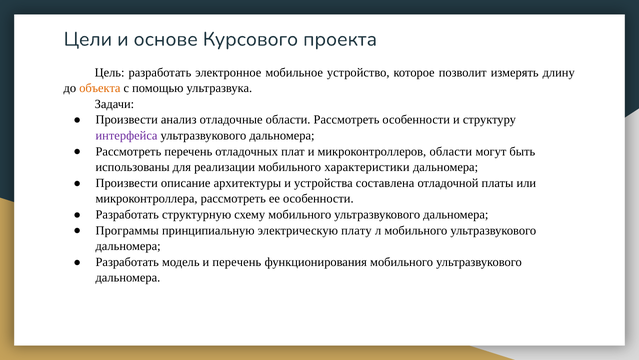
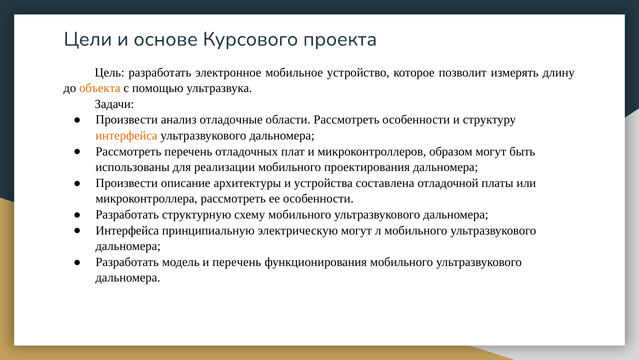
интерфейса colour: purple -> orange (127, 135)
микроконтроллеров области: области -> образом (451, 151)
характеристики: характеристики -> проектирования (367, 167)
Программы: Программы -> Интерфейса (127, 230)
электрическую плату: плату -> могут (356, 230)
